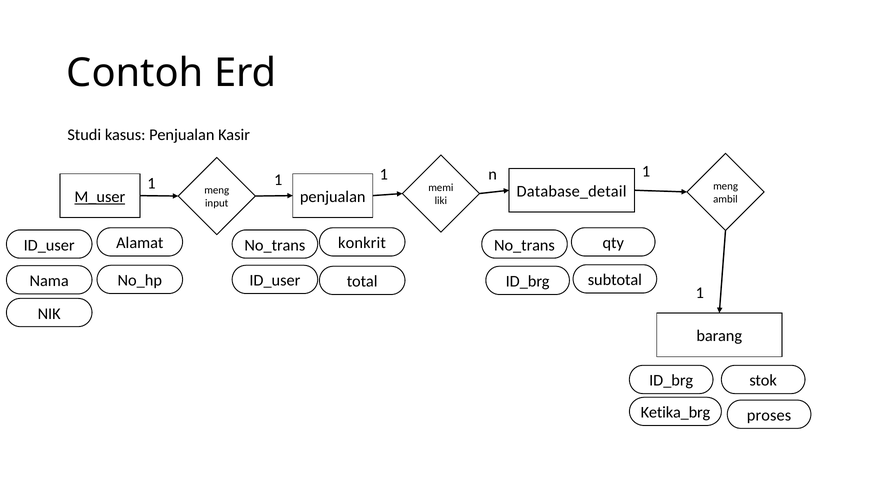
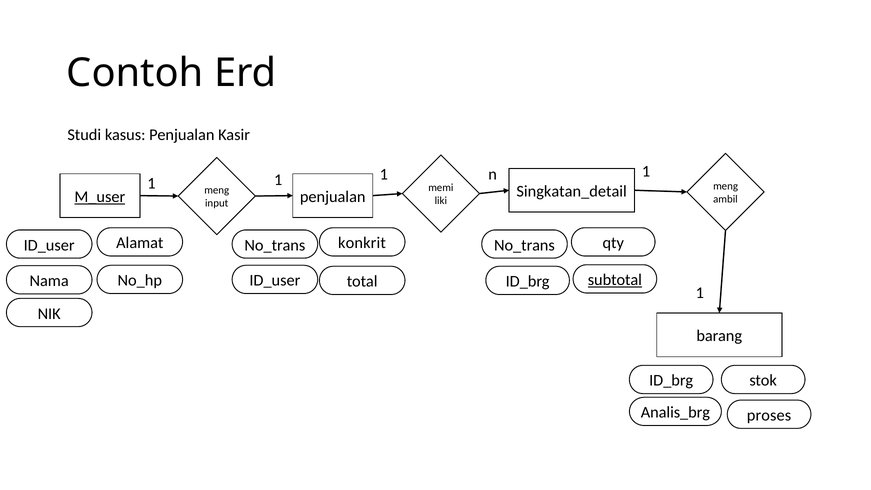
Database_detail: Database_detail -> Singkatan_detail (572, 191)
subtotal underline: none -> present (615, 280)
Ketika_brg: Ketika_brg -> Analis_brg (675, 412)
